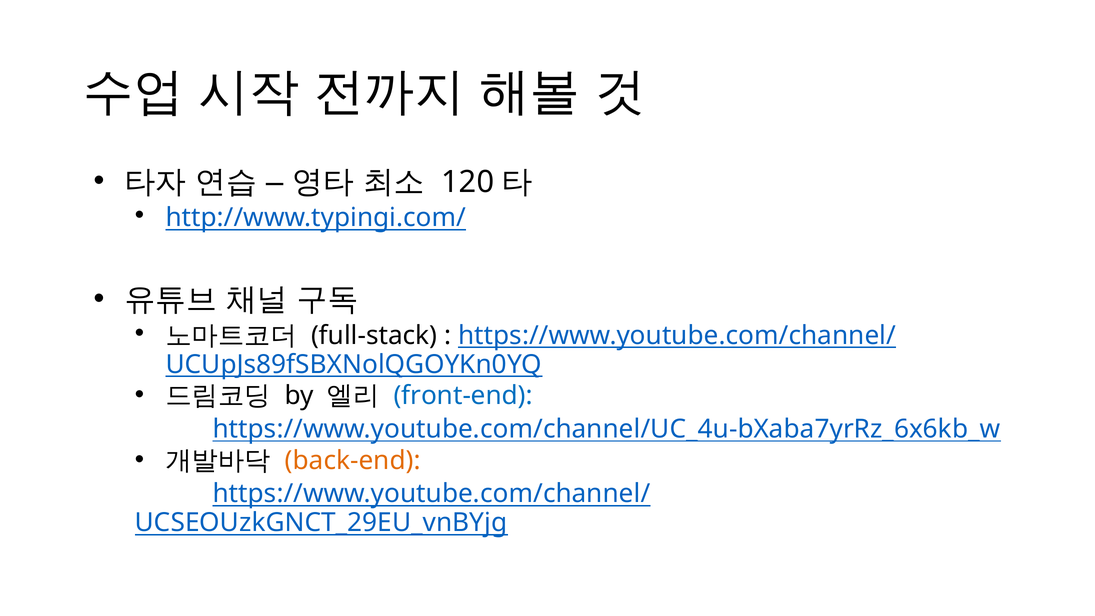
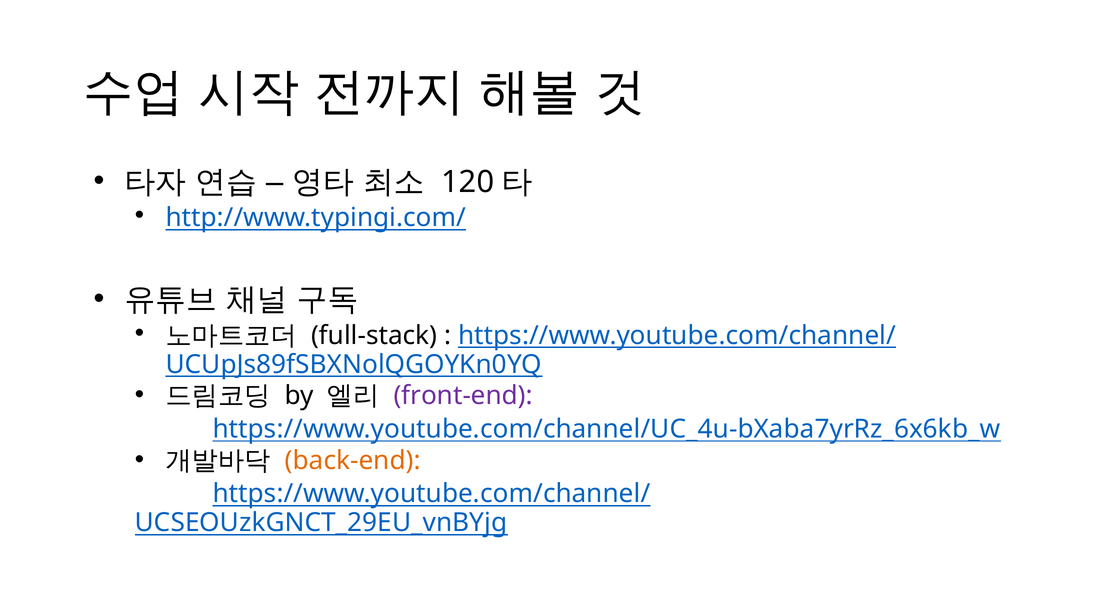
front-end colour: blue -> purple (463, 396)
